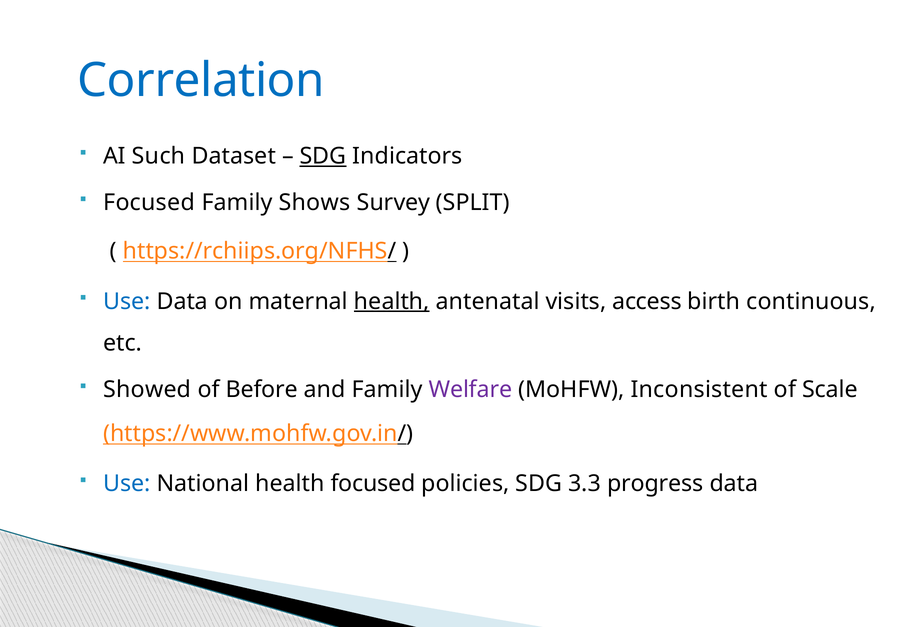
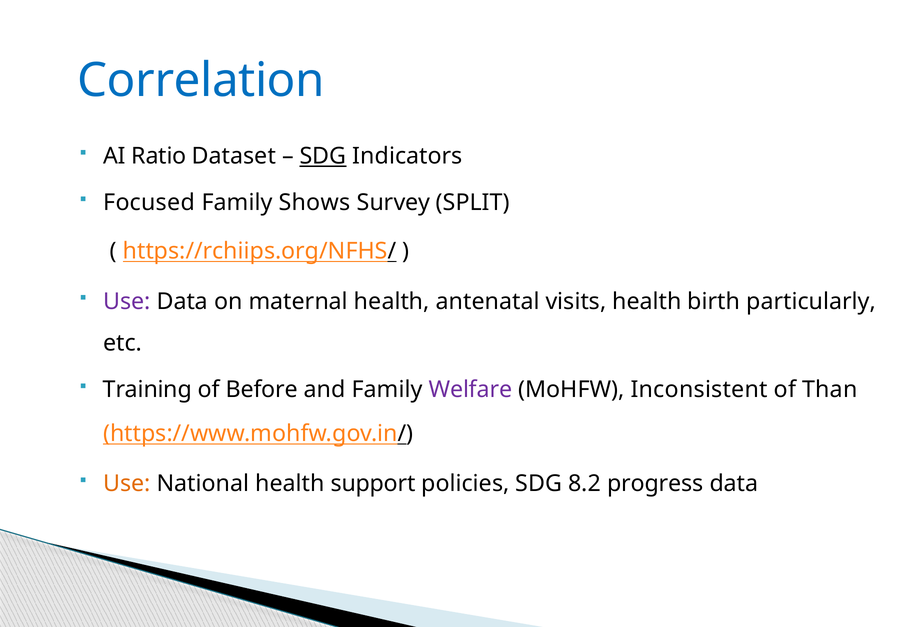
Such: Such -> Ratio (159, 156)
Use colour: blue -> purple (127, 302)
health underline: present -> none (392, 302)
visits access: access -> health (647, 302)
continuous: continuous -> particularly (811, 302)
Showed: Showed -> Training (147, 390)
Scale: Scale -> Than (830, 390)
Use colour: blue -> orange (127, 484)
health focused: focused -> support (373, 484)
3.3: 3.3 -> 8.2 (585, 484)
